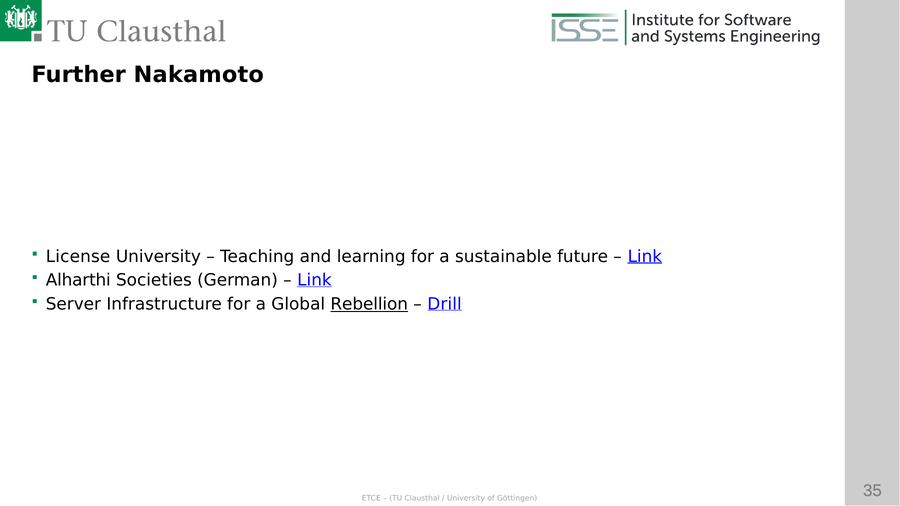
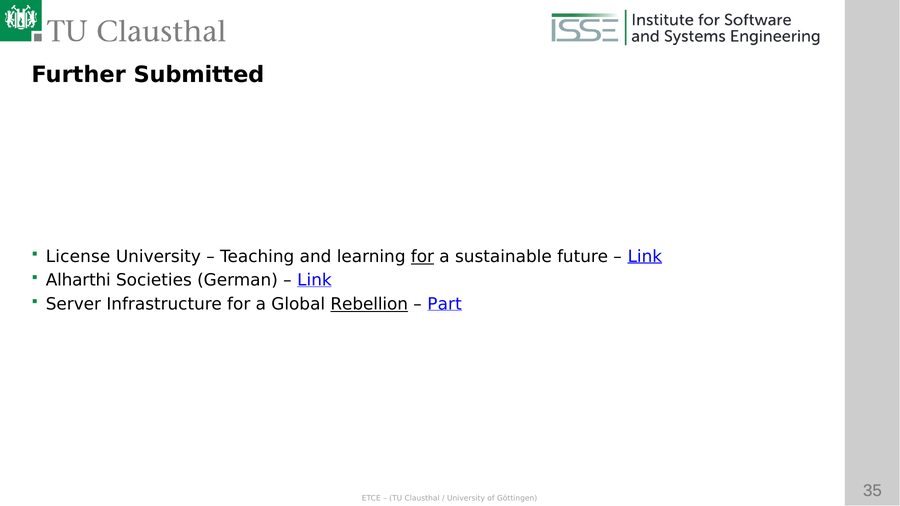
Nakamoto: Nakamoto -> Submitted (199, 75)
for underline: none -> present (422, 257)
Drill: Drill -> Part (445, 304)
